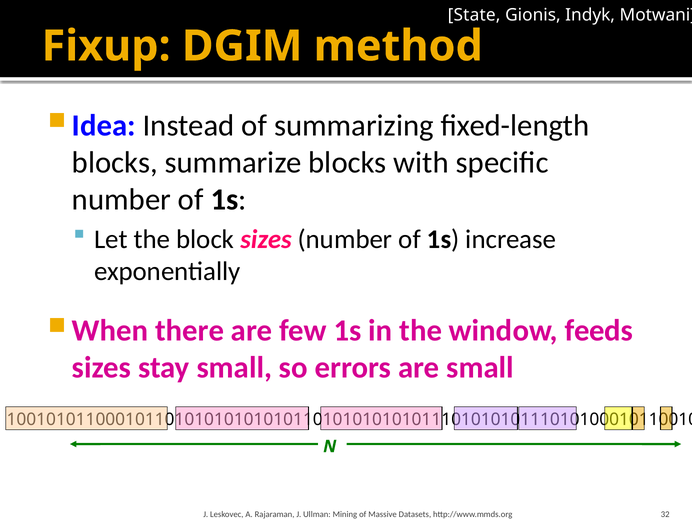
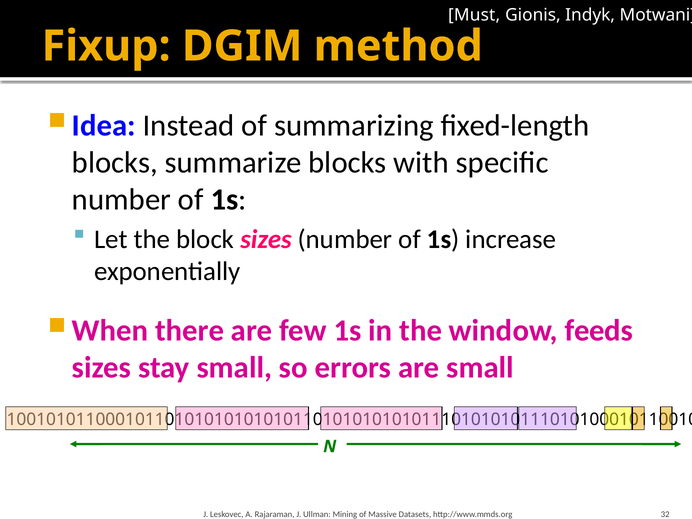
State: State -> Must (474, 15)
